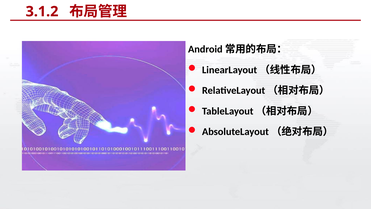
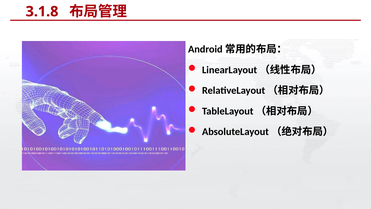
3.1.2: 3.1.2 -> 3.1.8 (42, 12)
